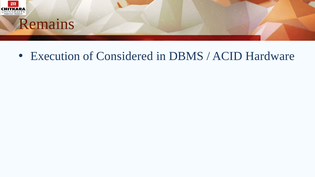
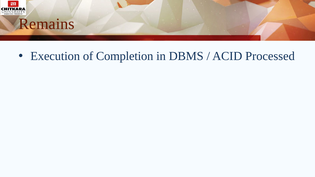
Considered: Considered -> Completion (125, 56)
Hardware: Hardware -> Processed (270, 56)
